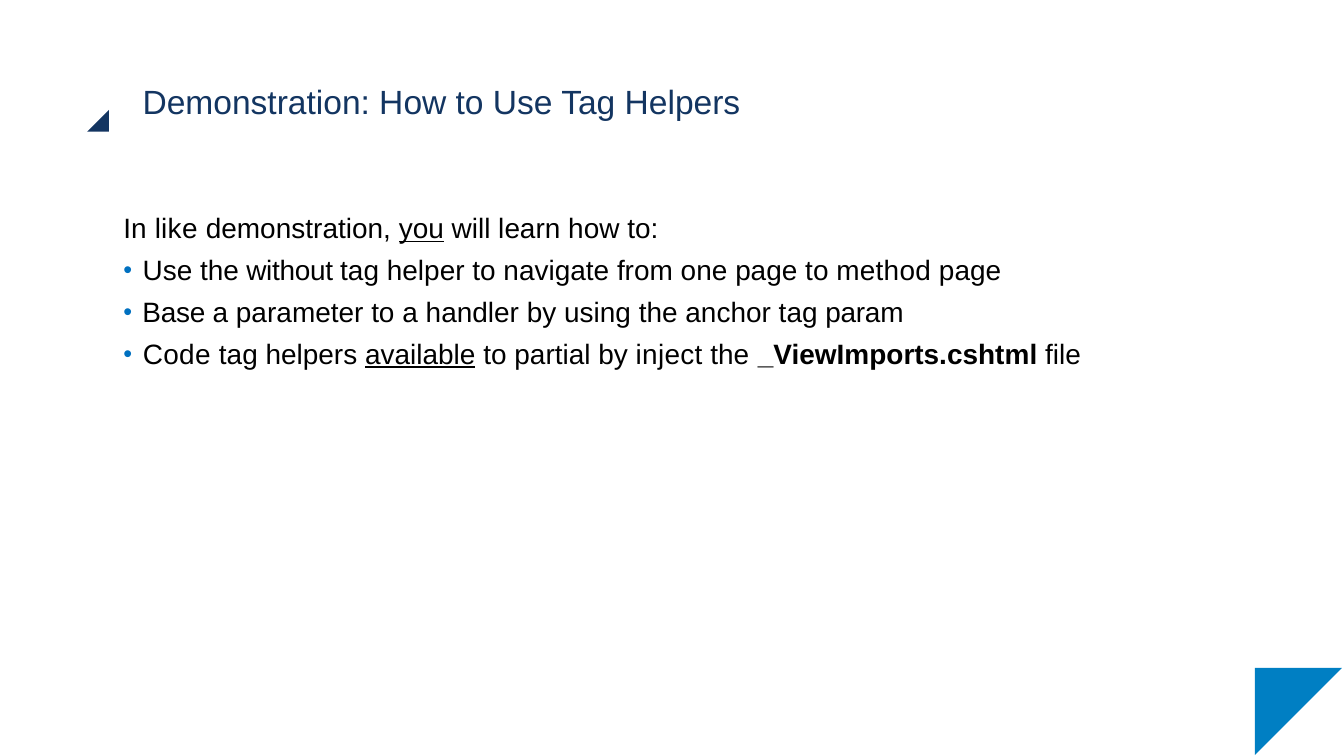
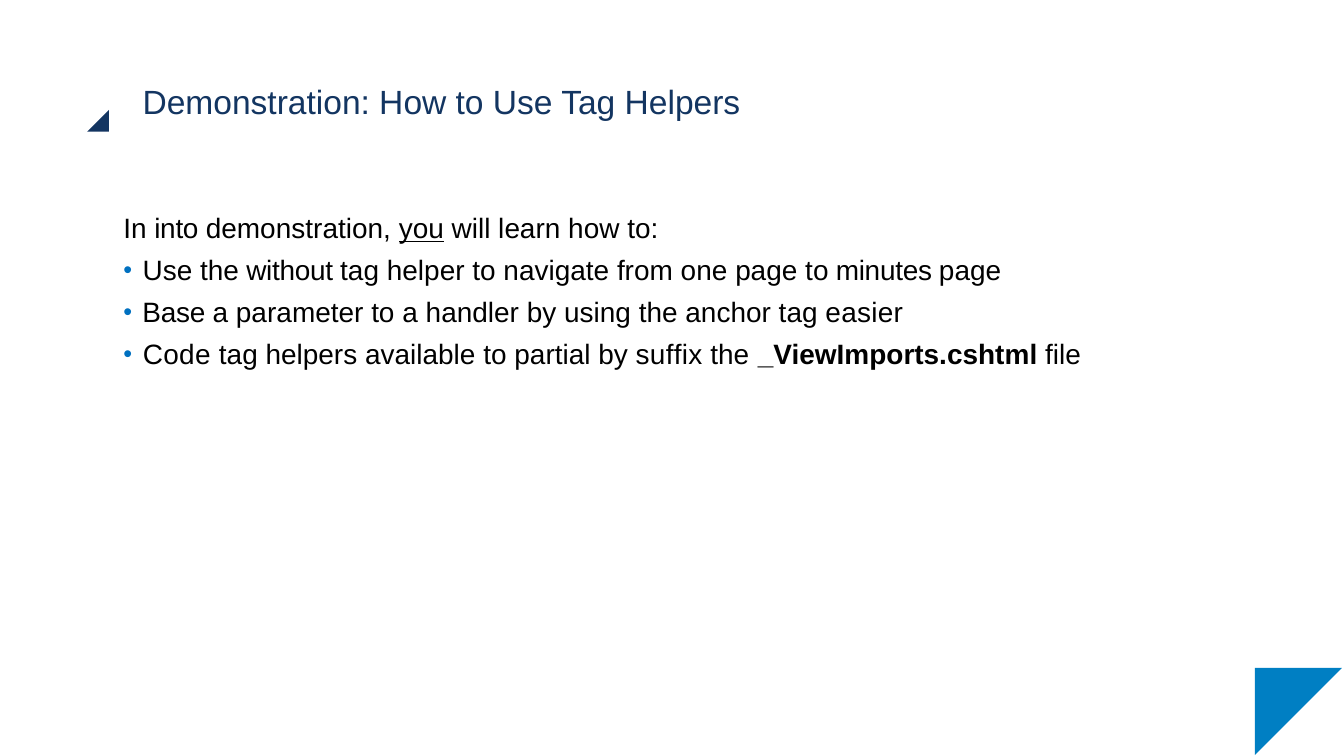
like: like -> into (176, 229)
method: method -> minutes (884, 271)
param: param -> easier (864, 313)
available underline: present -> none (420, 355)
inject: inject -> suffix (669, 355)
